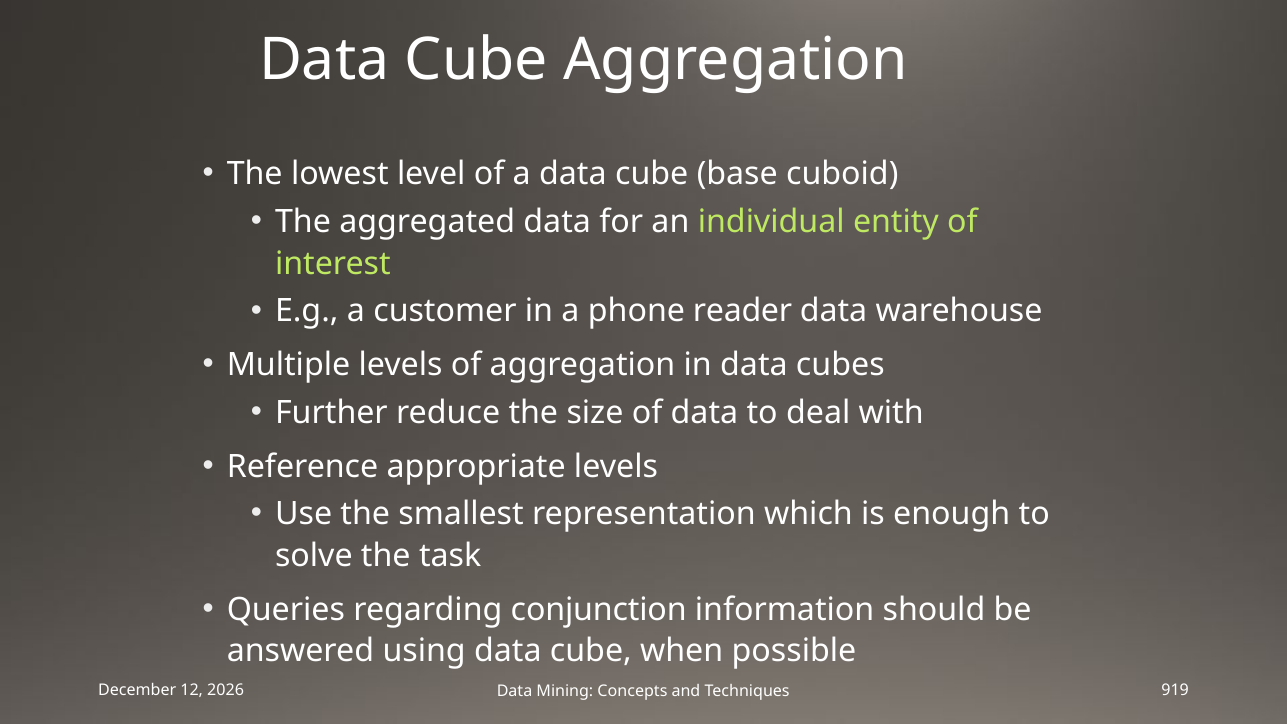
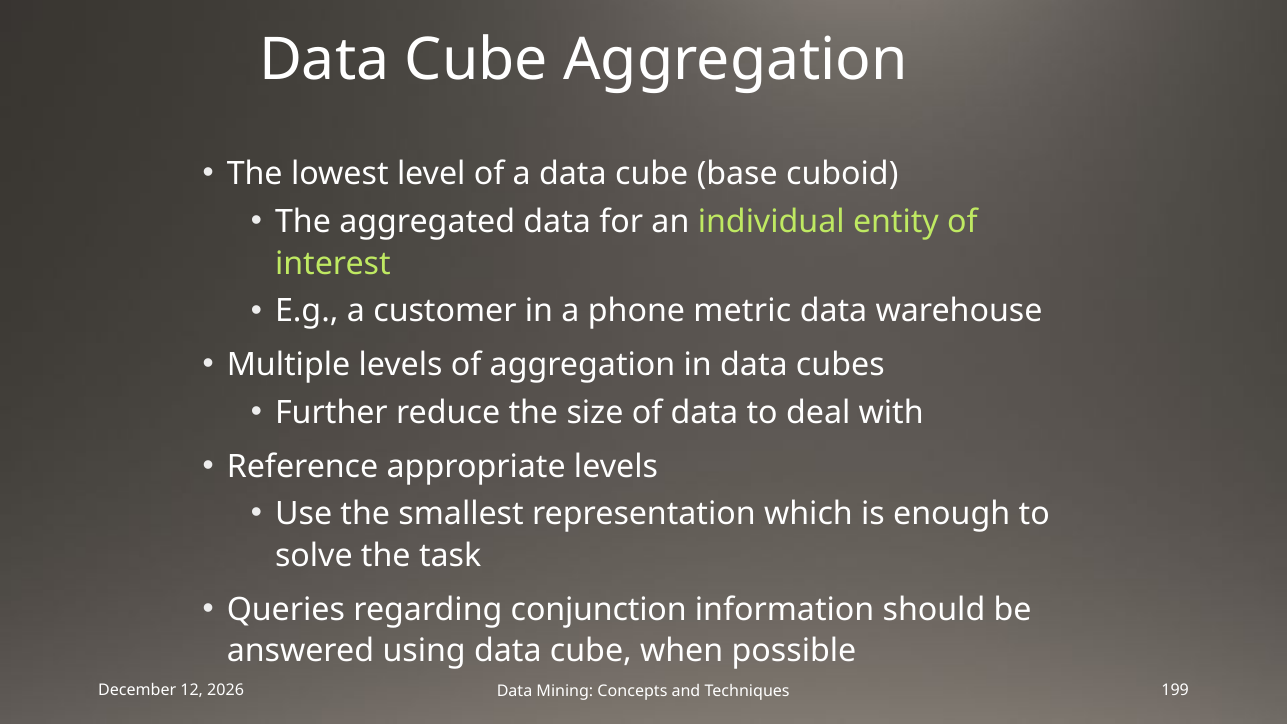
reader: reader -> metric (742, 311)
919: 919 -> 199 (1175, 690)
